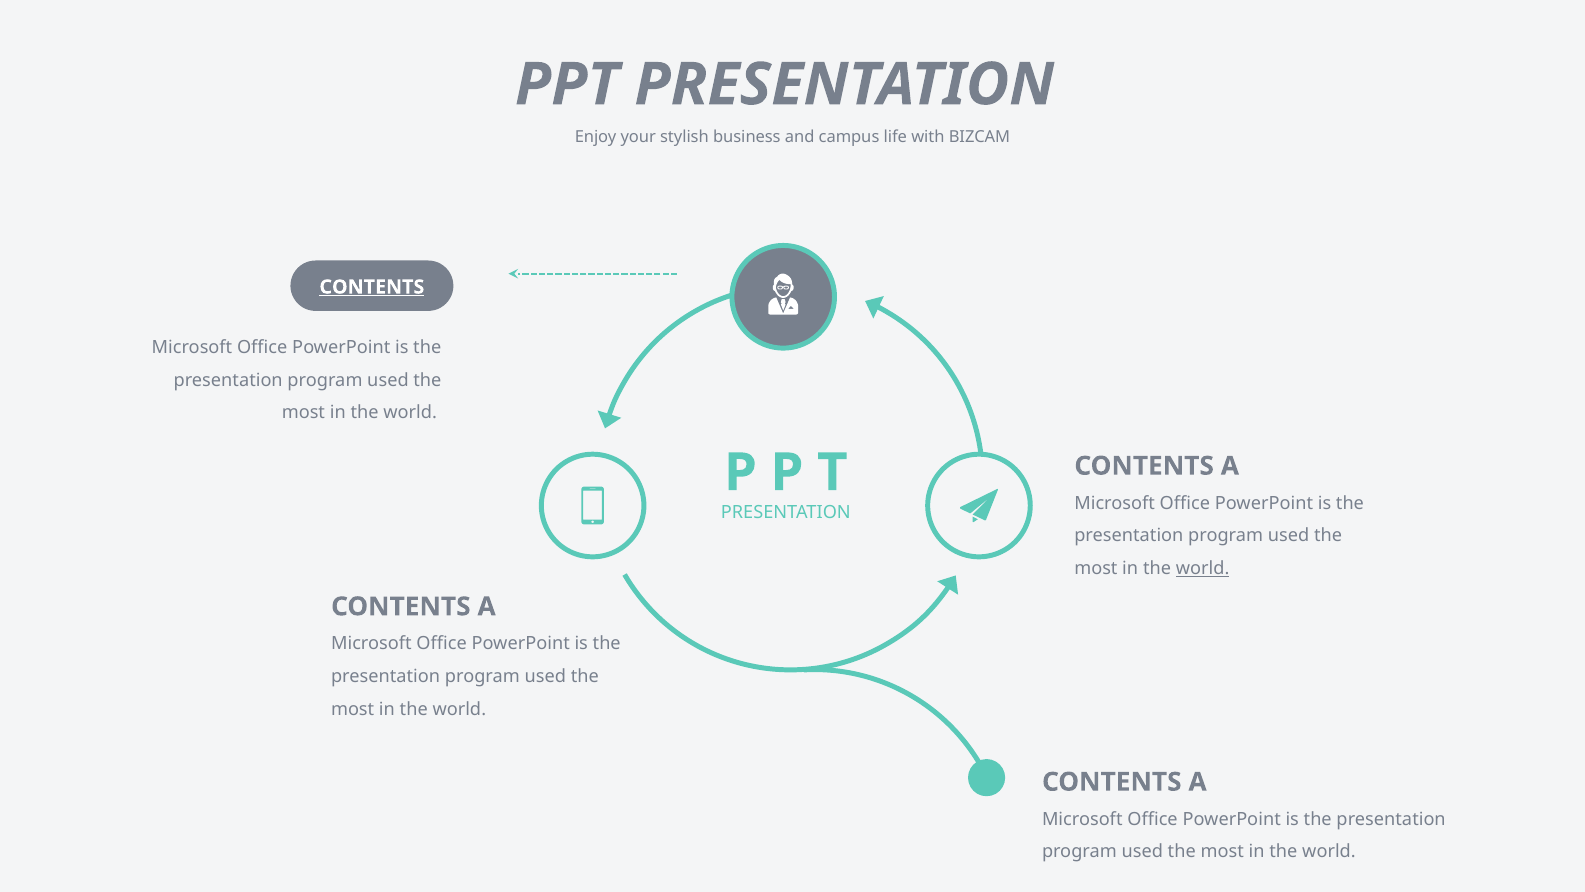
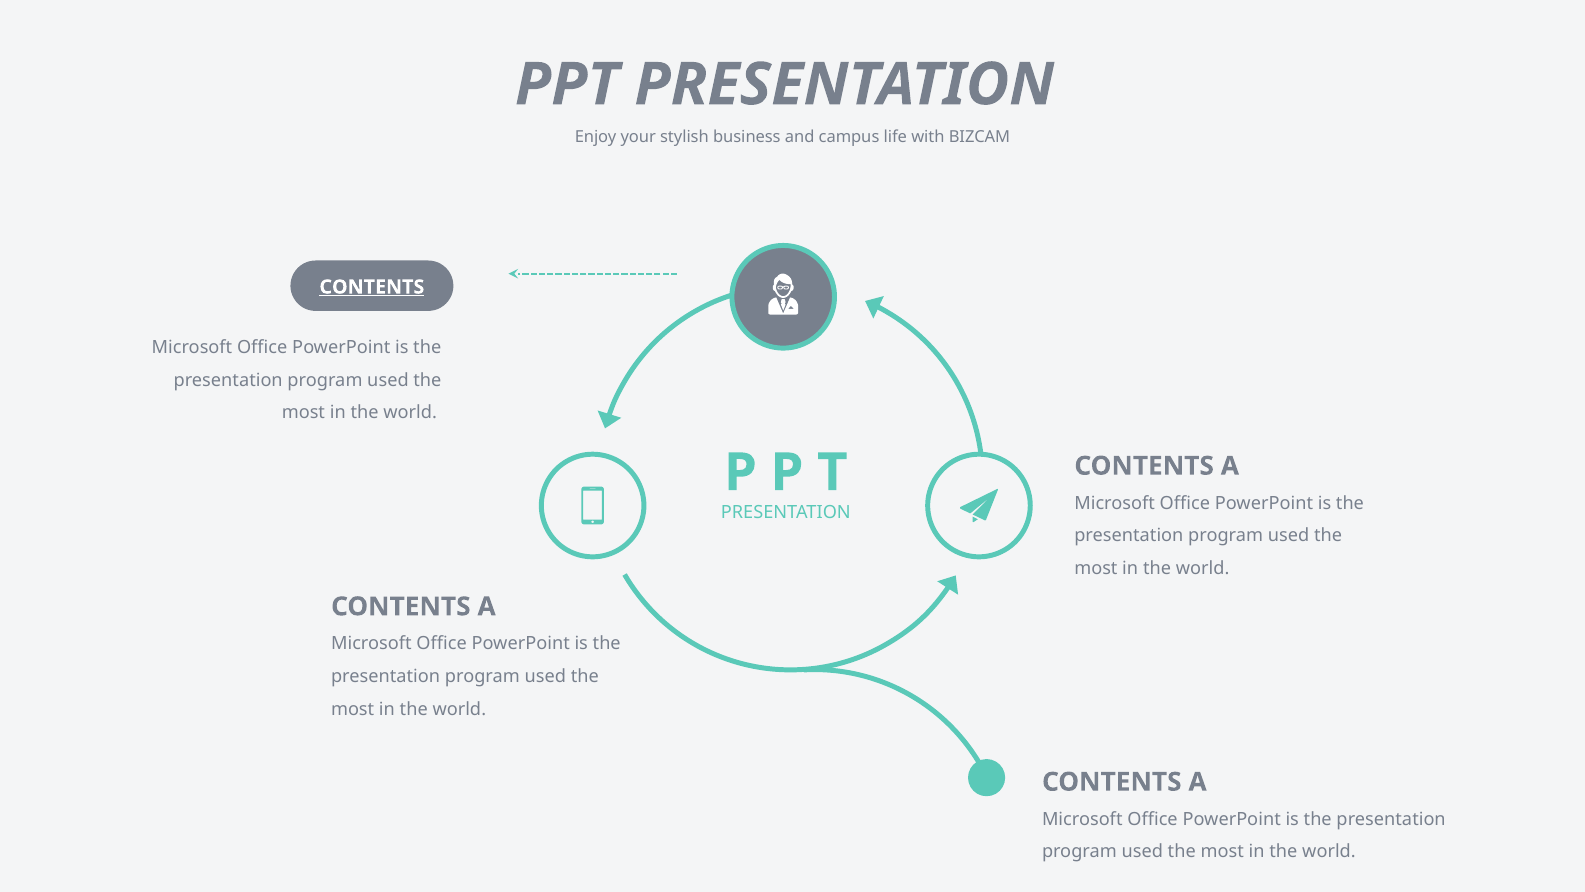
world underline: present -> none (1203, 568)
